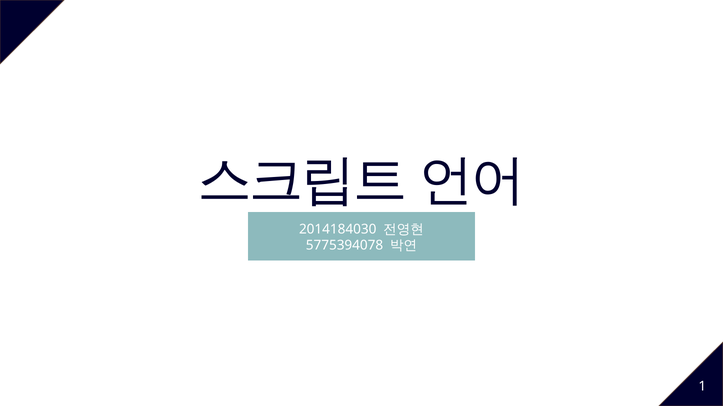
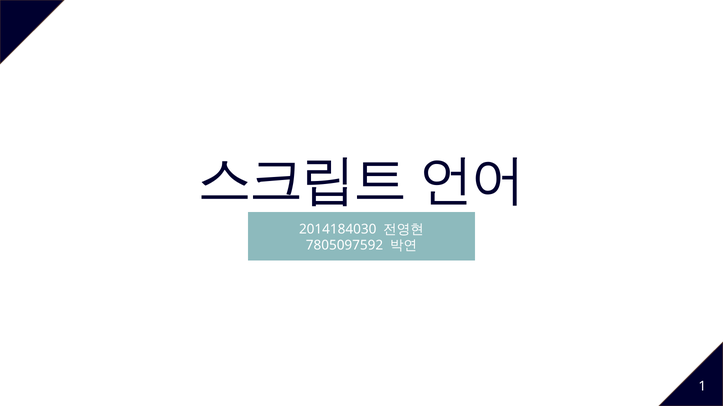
5775394078: 5775394078 -> 7805097592 (345, 246)
